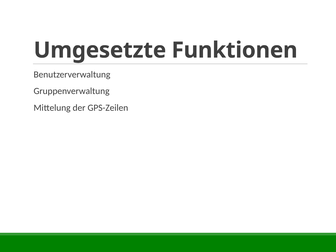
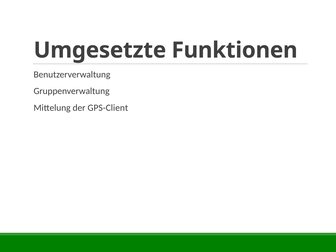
GPS-Zeilen: GPS-Zeilen -> GPS-Client (108, 108)
